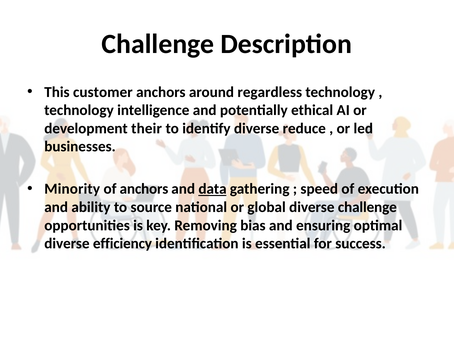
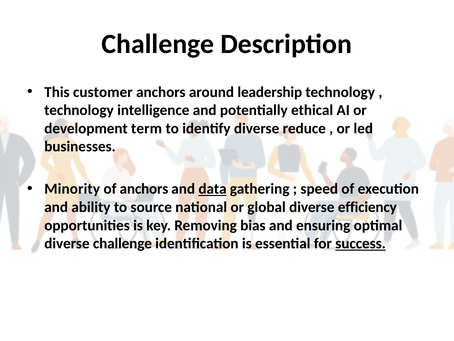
regardless: regardless -> leadership (270, 92)
their: their -> term (147, 128)
diverse challenge: challenge -> efficiency (367, 207)
diverse efficiency: efficiency -> challenge (122, 243)
success underline: none -> present (361, 243)
